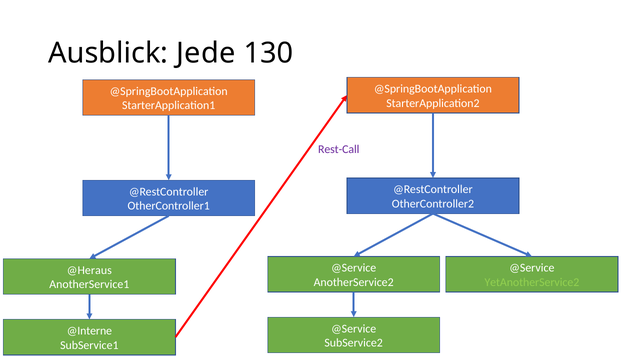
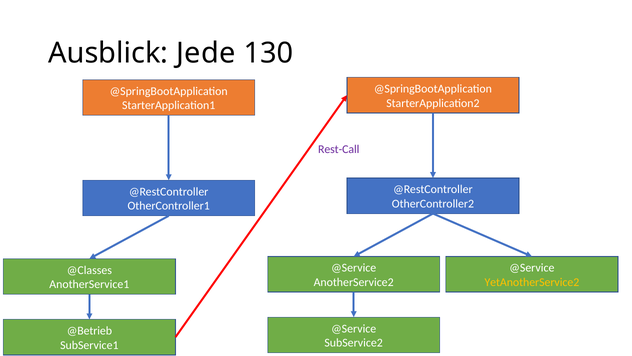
@Heraus: @Heraus -> @Classes (89, 270)
YetAnotherService2 colour: light green -> yellow (532, 282)
@Interne: @Interne -> @Betrieb (89, 330)
